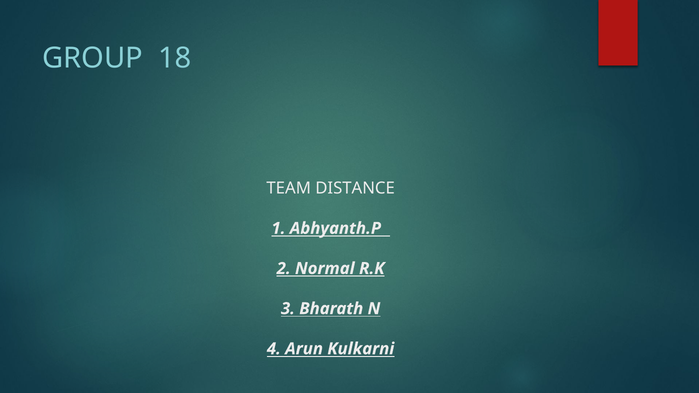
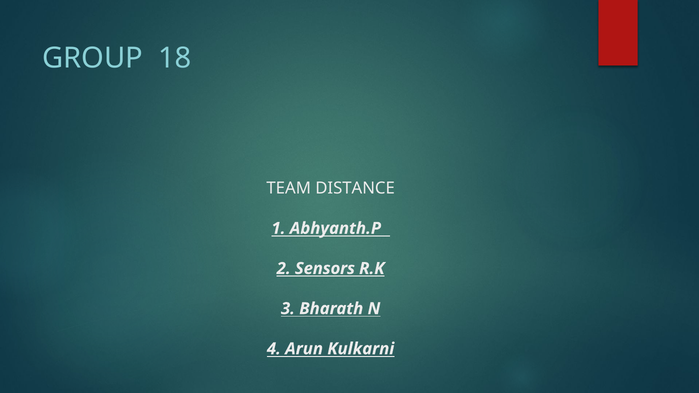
Normal: Normal -> Sensors (325, 269)
